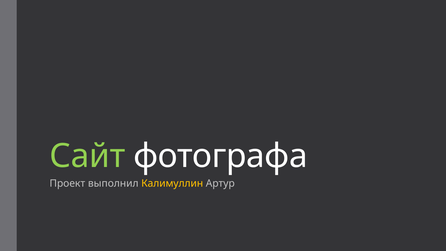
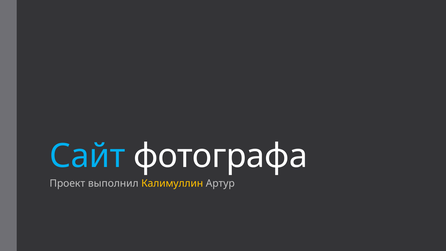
Сайт colour: light green -> light blue (87, 156)
